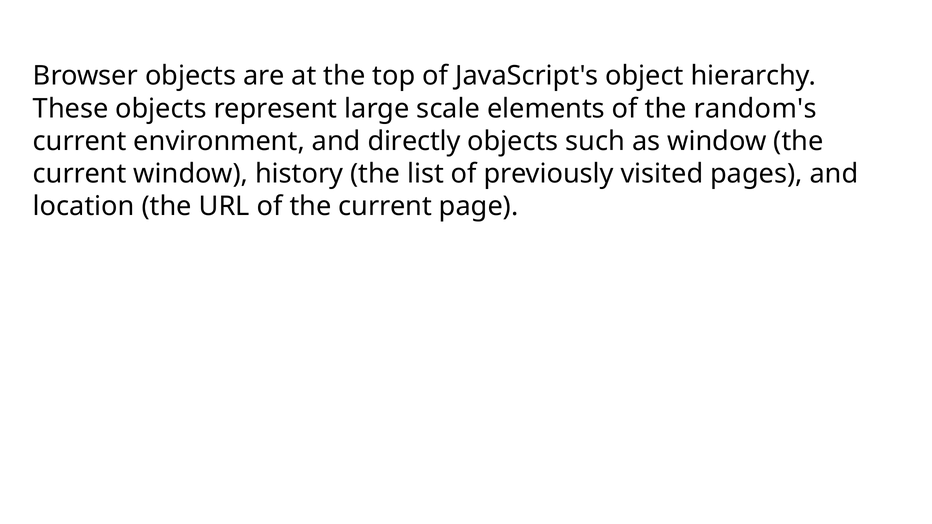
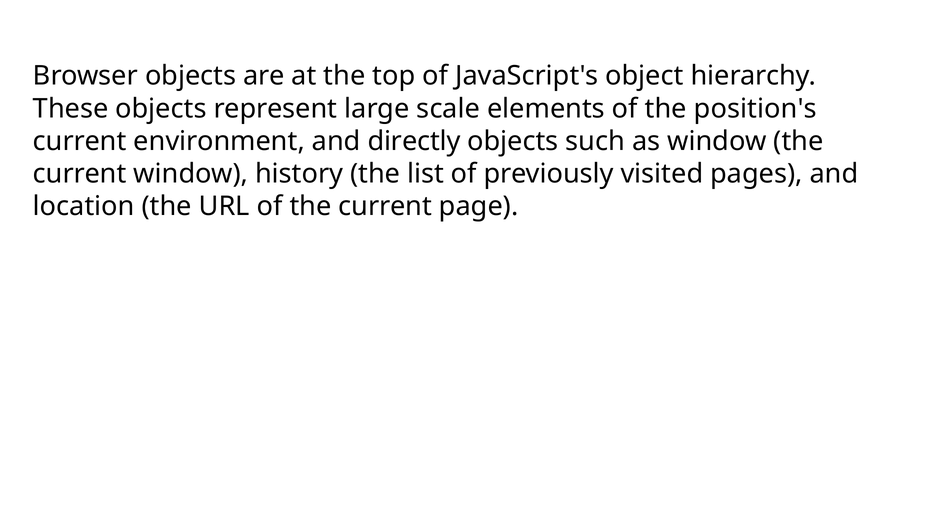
random's: random's -> position's (755, 109)
